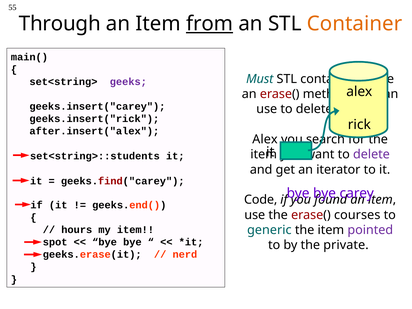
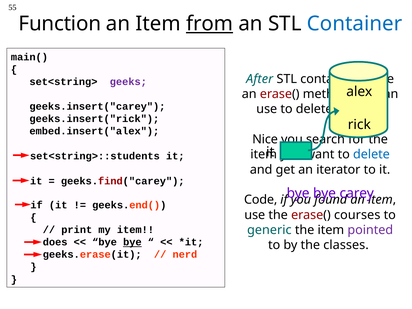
Through: Through -> Function (60, 24)
Container colour: orange -> blue (355, 24)
Must: Must -> After (260, 79)
after.insert("alex: after.insert("alex -> embed.insert("alex (94, 131)
Alex: Alex -> Nice (265, 139)
delete colour: purple -> blue (371, 154)
hours: hours -> print (77, 230)
spot: spot -> does (55, 242)
bye underline: none -> present (132, 242)
private: private -> classes (346, 245)
